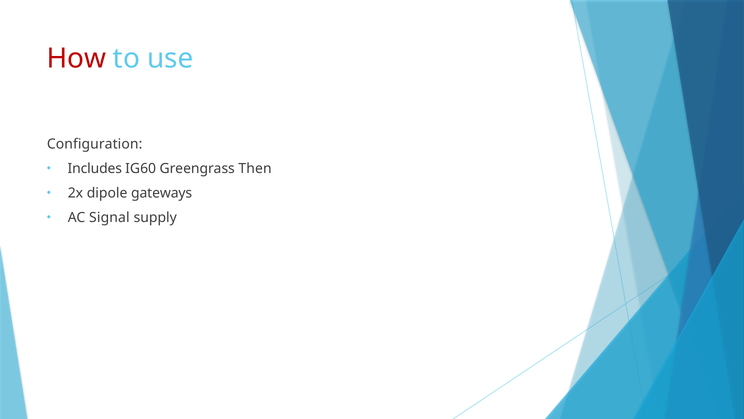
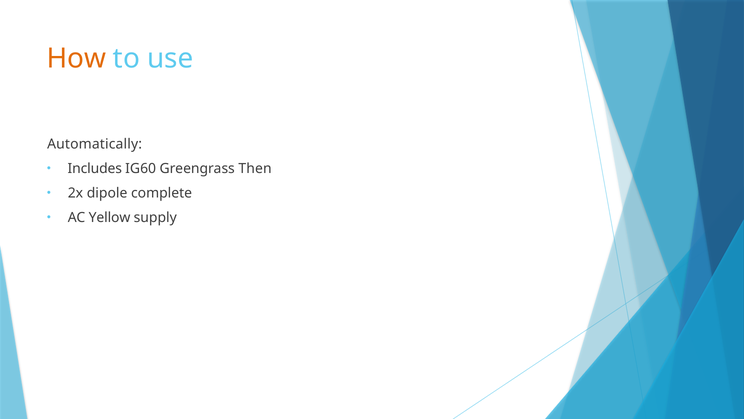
How colour: red -> orange (76, 59)
Configuration: Configuration -> Automatically (95, 144)
gateways: gateways -> complete (162, 193)
Signal: Signal -> Yellow (110, 217)
